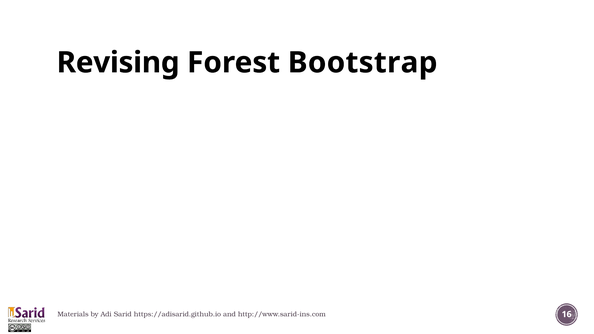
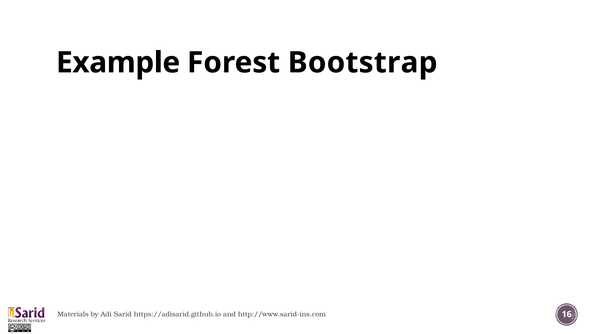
Revising: Revising -> Example (118, 63)
